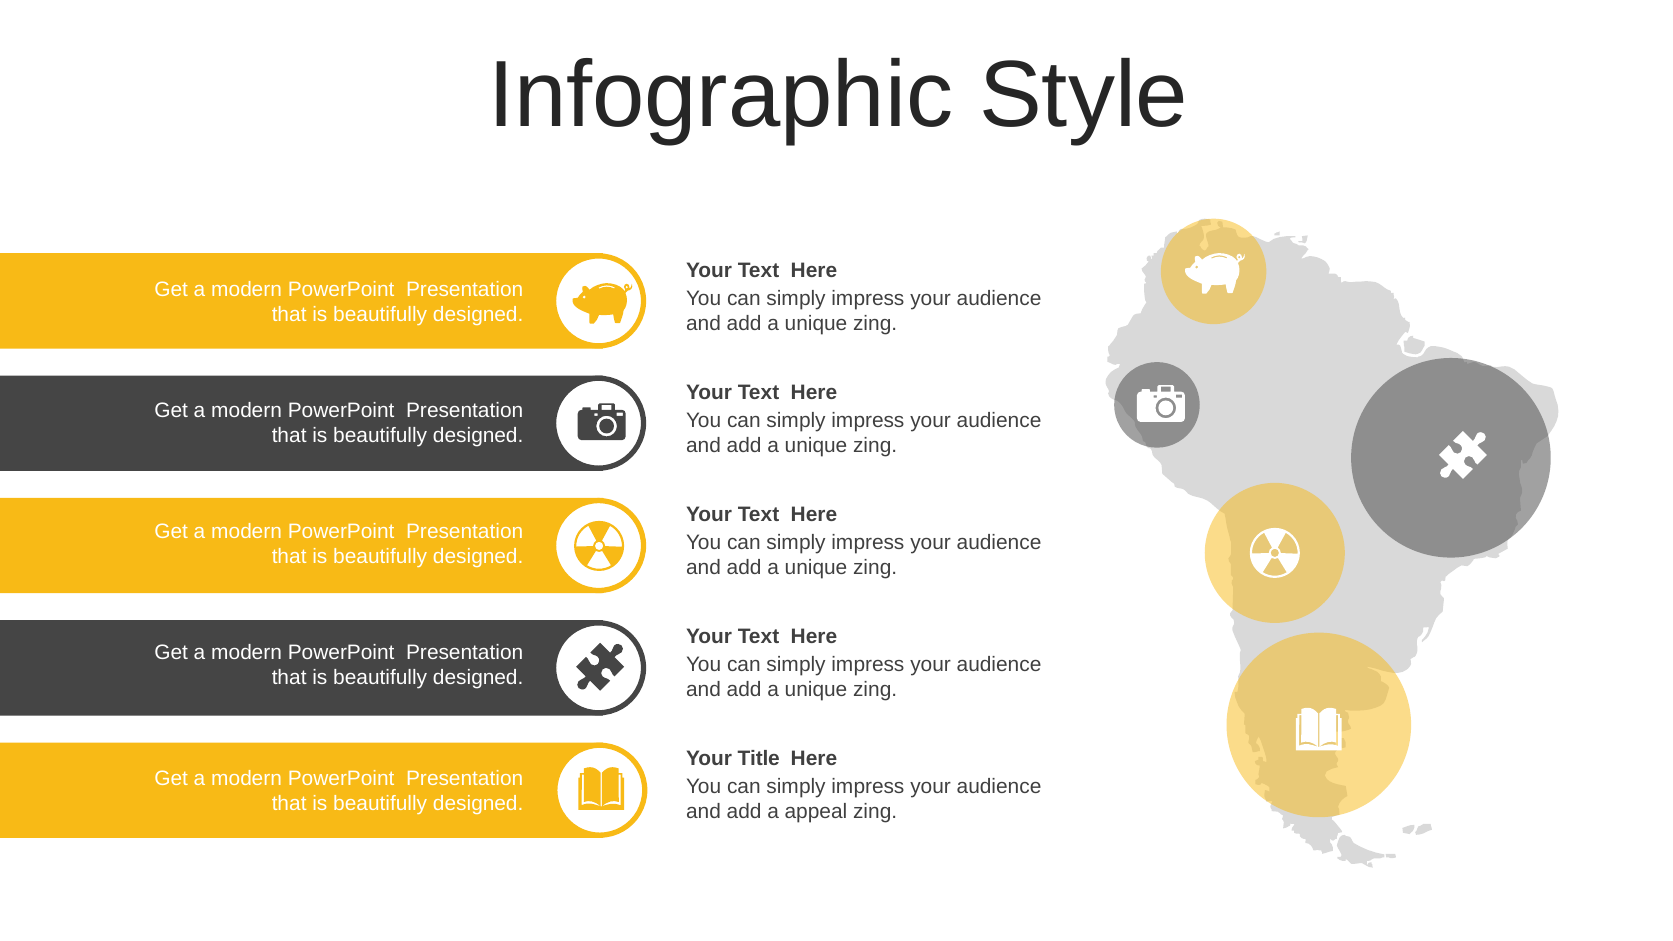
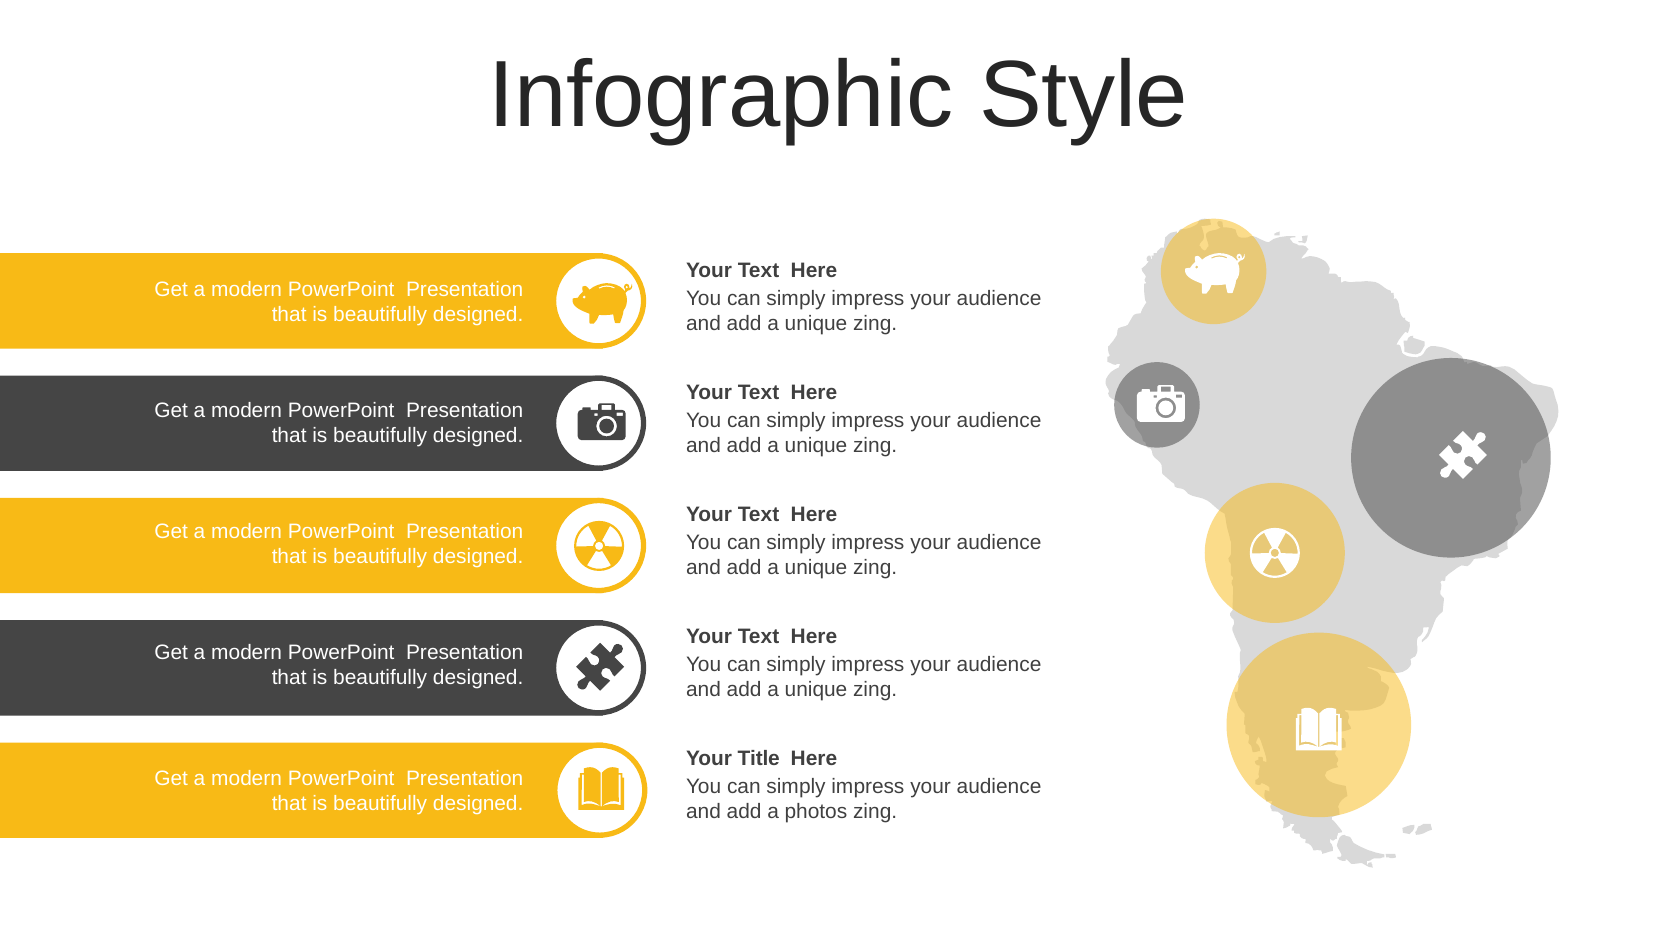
appeal: appeal -> photos (816, 812)
